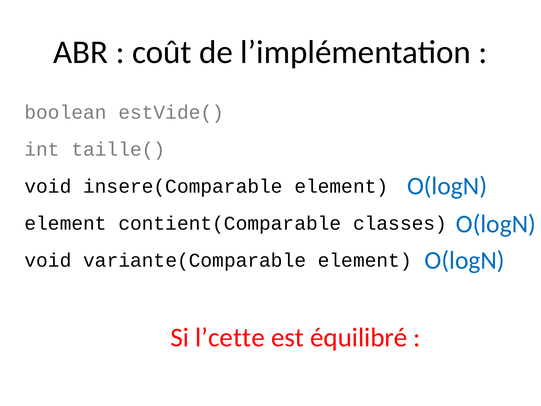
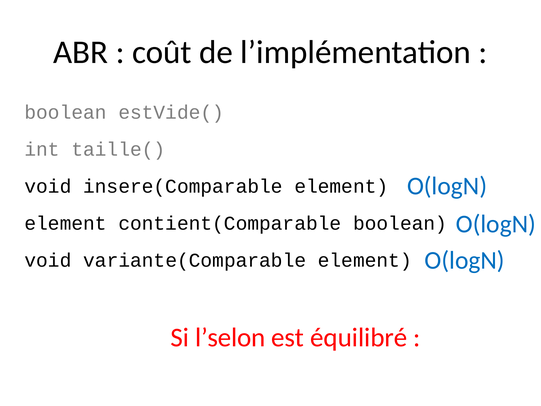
contient(Comparable classes: classes -> boolean (400, 223)
l’cette: l’cette -> l’selon (230, 337)
